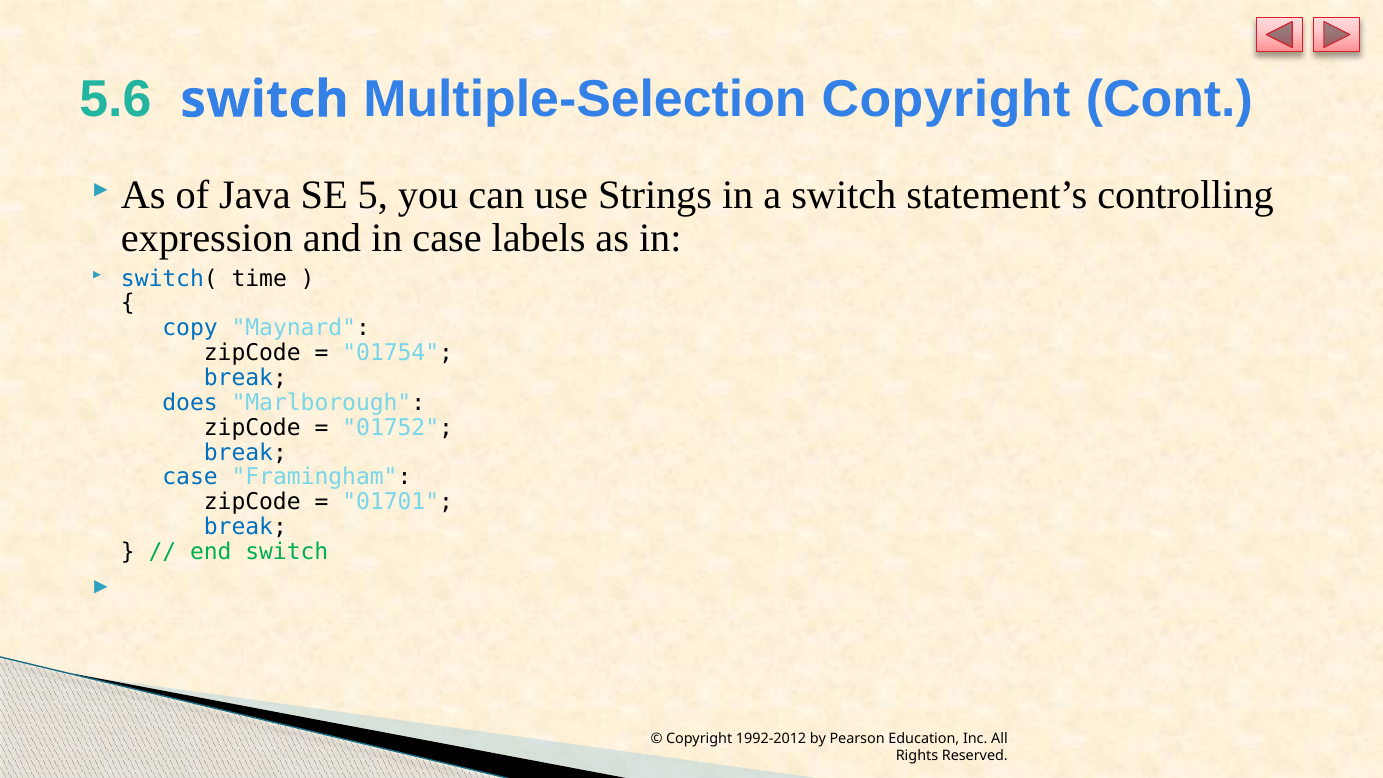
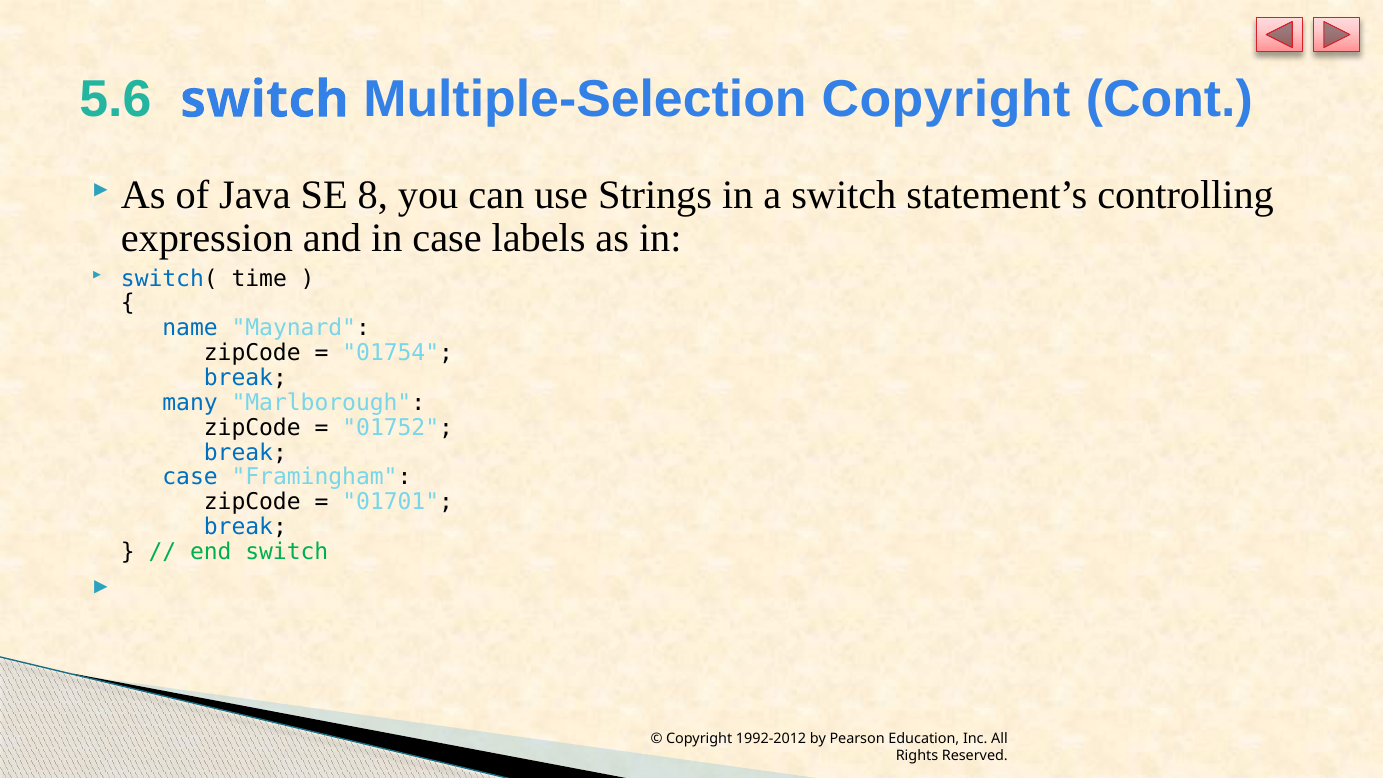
5: 5 -> 8 (373, 195)
copy: copy -> name (190, 328)
does: does -> many (190, 403)
